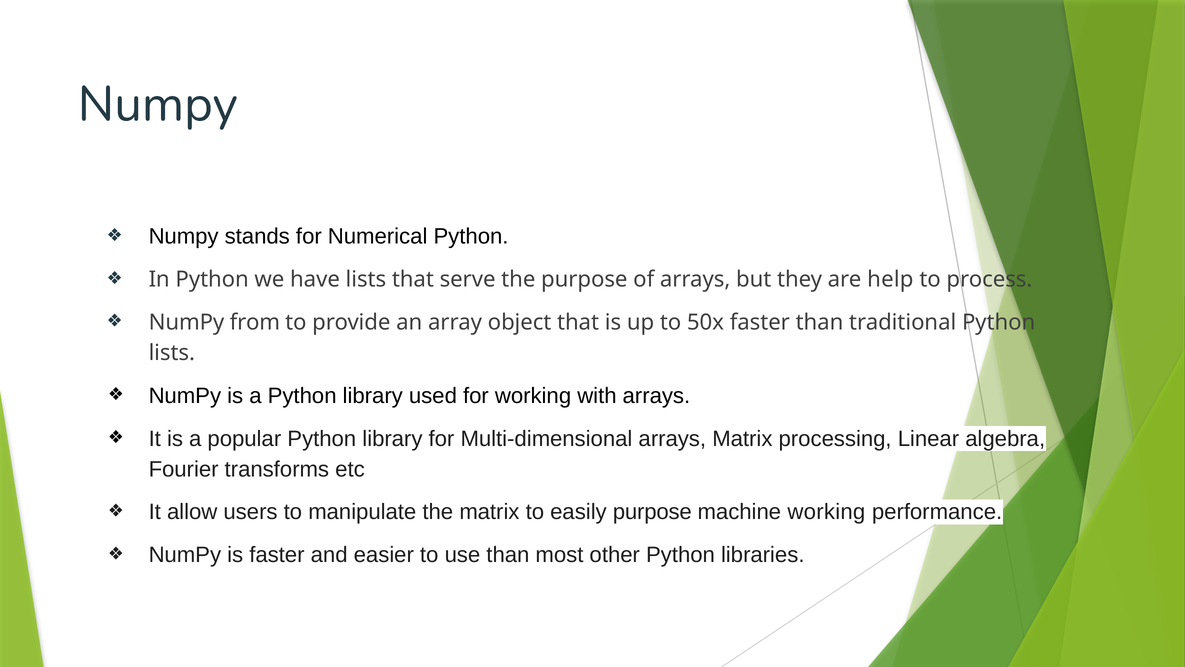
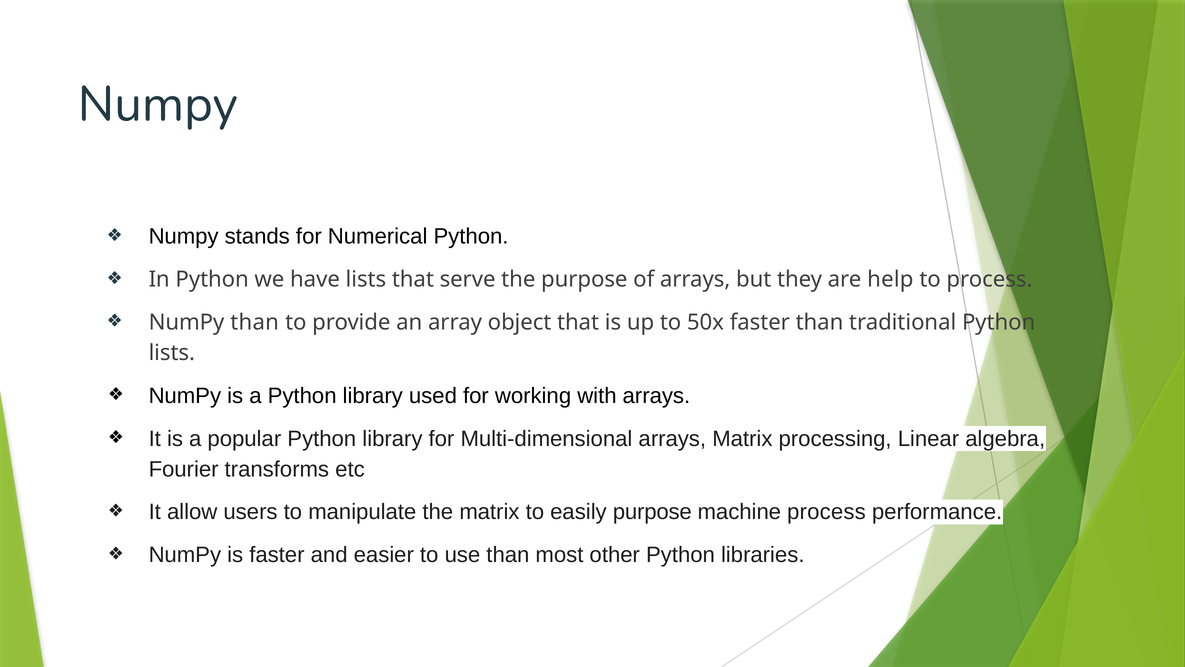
NumPy from: from -> than (255, 322)
machine working: working -> process (826, 512)
